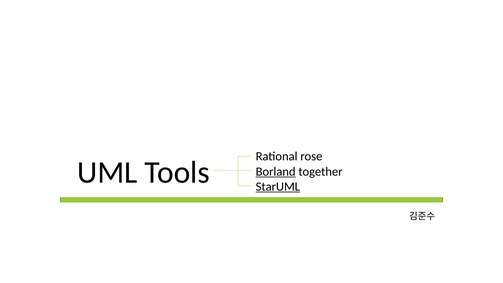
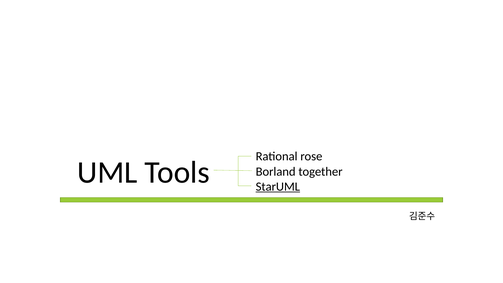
Borland underline: present -> none (276, 172)
